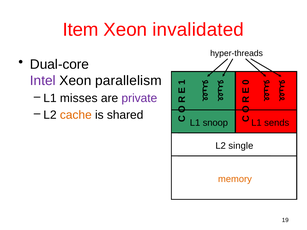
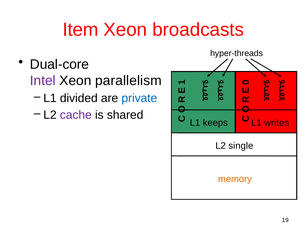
invalidated: invalidated -> broadcasts (198, 30)
misses: misses -> divided (79, 98)
private colour: purple -> blue (139, 98)
cache colour: orange -> purple (76, 115)
snoop: snoop -> keeps (215, 123)
sends: sends -> writes (277, 123)
